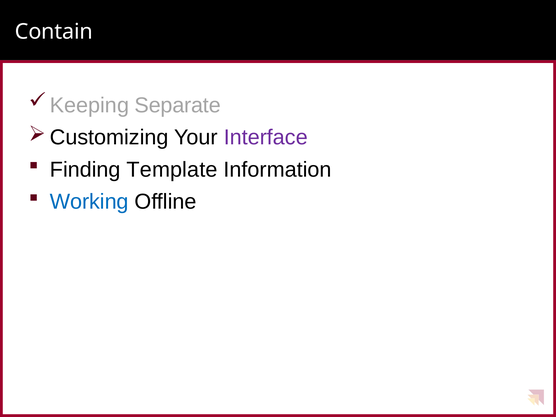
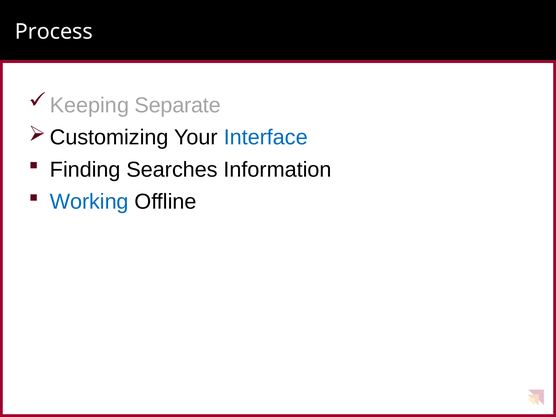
Contain: Contain -> Process (54, 32)
Interface colour: purple -> blue (266, 137)
Template: Template -> Searches (172, 170)
